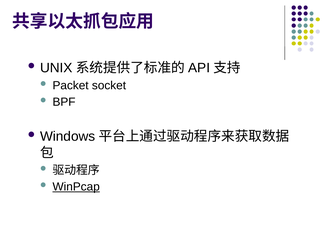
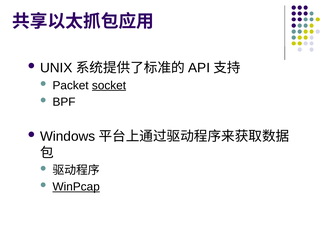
socket underline: none -> present (109, 85)
